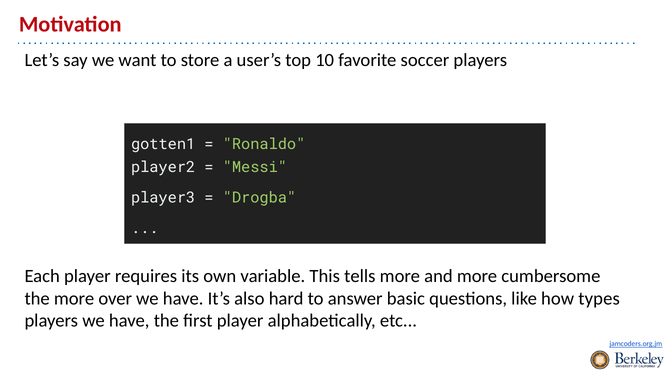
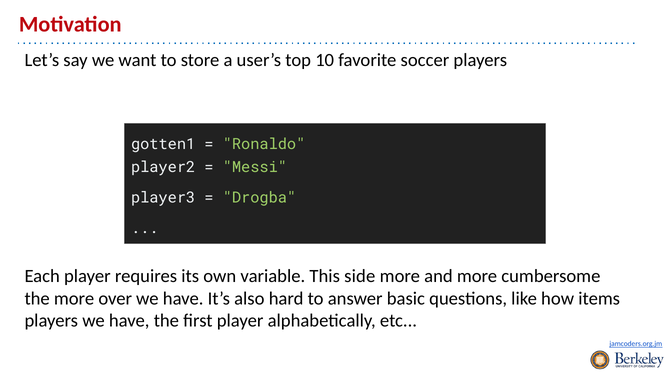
tells: tells -> side (360, 276)
types: types -> items (599, 298)
